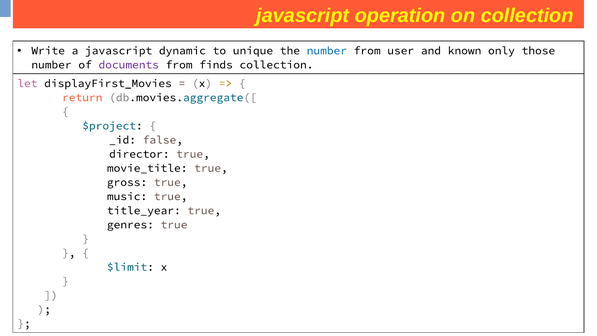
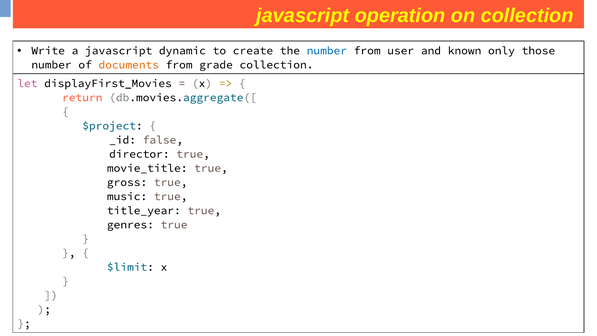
unique: unique -> create (253, 51)
documents colour: purple -> orange (129, 65)
finds: finds -> grade (216, 65)
